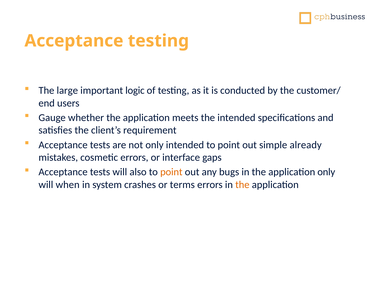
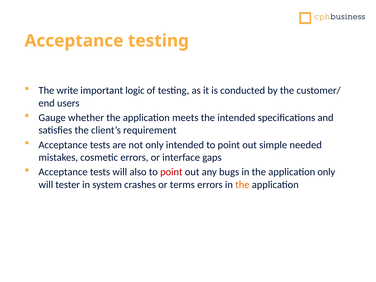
large: large -> write (67, 91)
already: already -> needed (306, 145)
point colour: orange -> red (171, 172)
when: when -> tester (68, 185)
